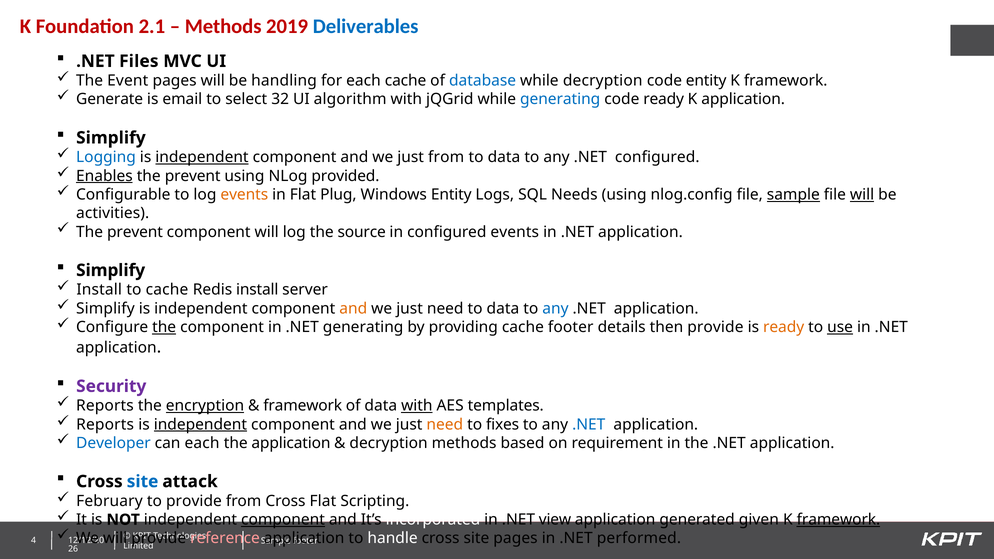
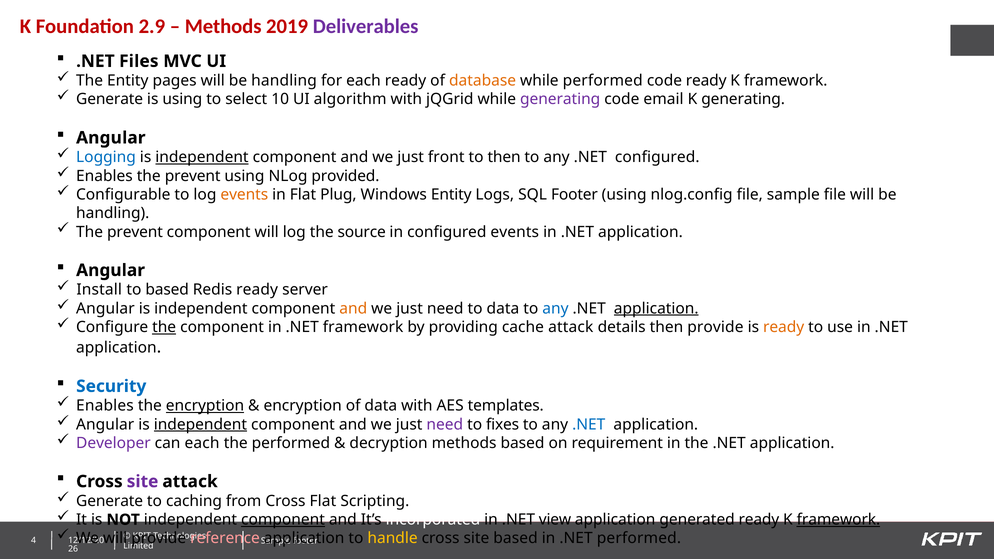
2.1: 2.1 -> 2.9 (152, 26)
Deliverables colour: blue -> purple (366, 26)
The Event: Event -> Entity (128, 81)
each cache: cache -> ready (406, 81)
database colour: blue -> orange (483, 81)
while decryption: decryption -> performed (603, 81)
code entity: entity -> ready (706, 81)
is email: email -> using (182, 99)
32: 32 -> 10 (280, 99)
generating colour: blue -> purple (560, 99)
code ready: ready -> email (664, 99)
K application: application -> generating (743, 99)
Simplify: Simplify -> Angular (111, 138)
just from: from -> front (446, 157)
data: data -> then (504, 157)
Enables underline: present -> none (104, 176)
SQL Needs: Needs -> Footer (574, 195)
sample underline: present -> none (793, 195)
will underline: present -> none (862, 195)
activities: activities -> handling (113, 213)
Simplify: Simplify -> Angular (111, 270)
to cache: cache -> based (167, 290)
Redis install: install -> ready (257, 290)
Simplify: Simplify -> Angular (105, 309)
application underline: none -> present (656, 309)
.NET generating: generating -> framework (363, 327)
cache footer: footer -> attack (571, 327)
use underline: present -> none (840, 327)
Security colour: purple -> blue (111, 386)
Reports: Reports -> Enables (105, 406)
framework: framework -> encryption (303, 406)
with underline: present -> none (417, 406)
Reports: Reports -> Angular (105, 425)
need colour: orange -> purple (445, 425)
Developer colour: blue -> purple (113, 443)
the application: application -> performed (291, 443)
site colour: blue -> purple (143, 482)
February: February -> Generate (110, 501)
to provide: provide -> caching (194, 501)
generated given: given -> ready (759, 520)
handle colour: white -> yellow (393, 538)
site pages: pages -> based (516, 538)
